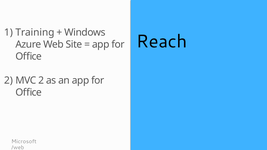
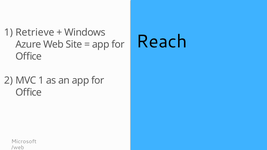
Training: Training -> Retrieve (35, 32)
MVC 2: 2 -> 1 (41, 81)
